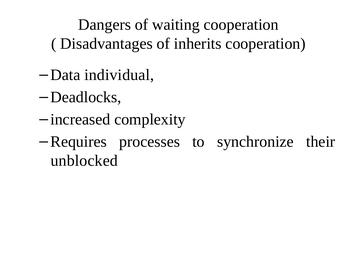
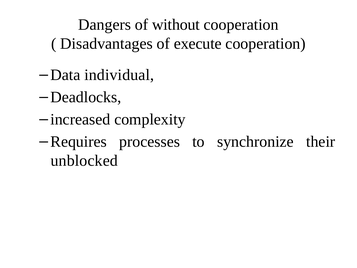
waiting: waiting -> without (176, 25)
inherits: inherits -> execute (198, 44)
